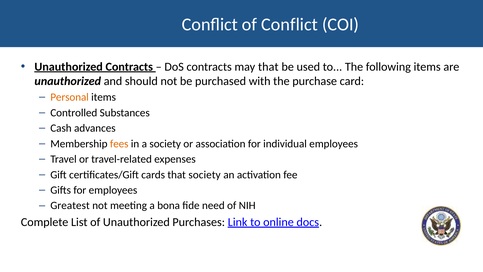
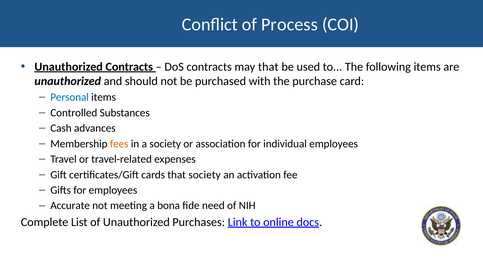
of Conflict: Conflict -> Process (290, 25)
Personal colour: orange -> blue (70, 97)
Greatest: Greatest -> Accurate (70, 205)
